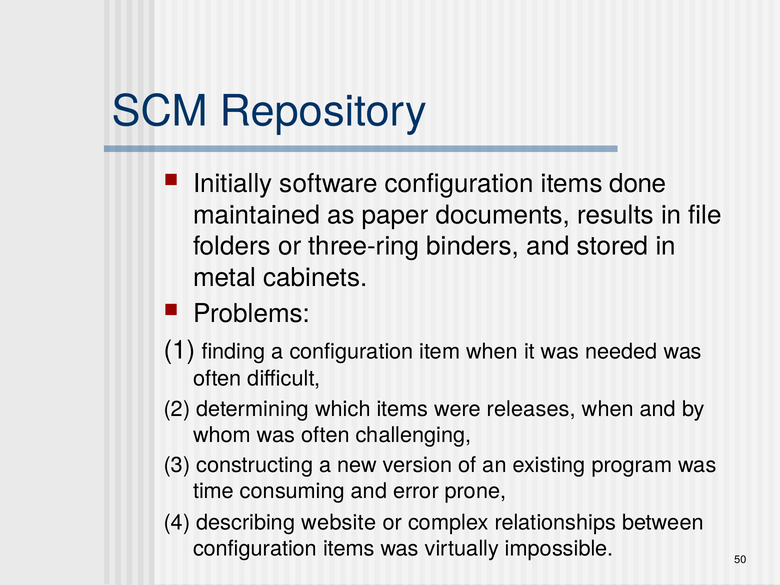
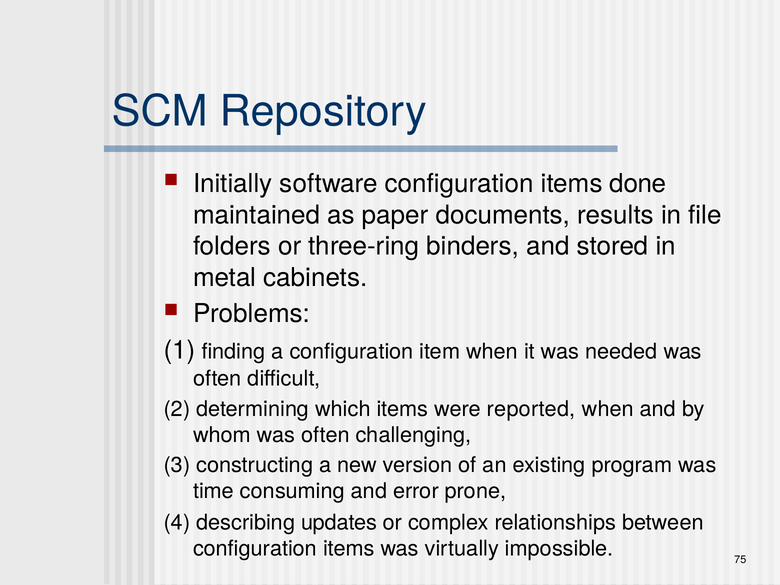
releases: releases -> reported (531, 409)
website: website -> updates (339, 522)
50: 50 -> 75 (740, 560)
